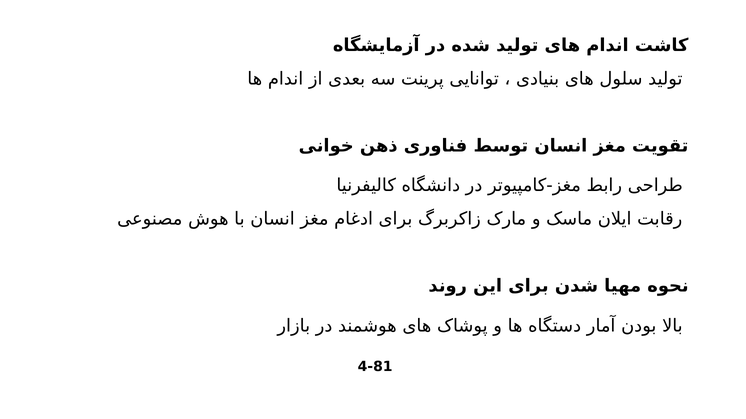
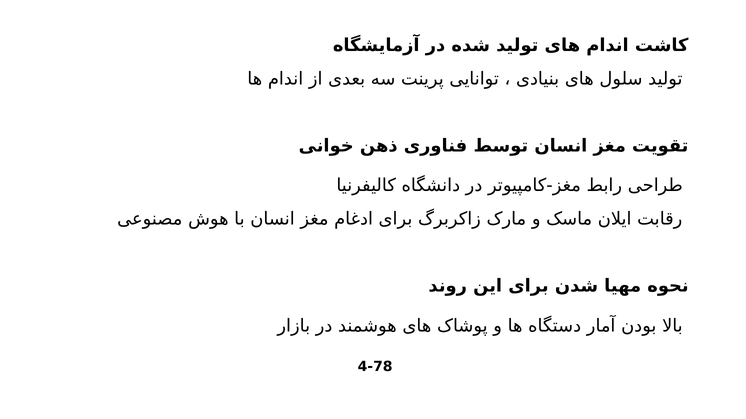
4-81: 4-81 -> 4-78 (375, 367)
